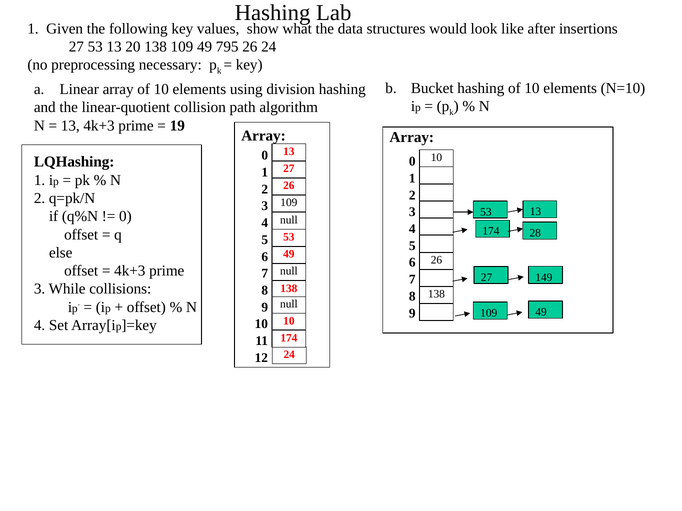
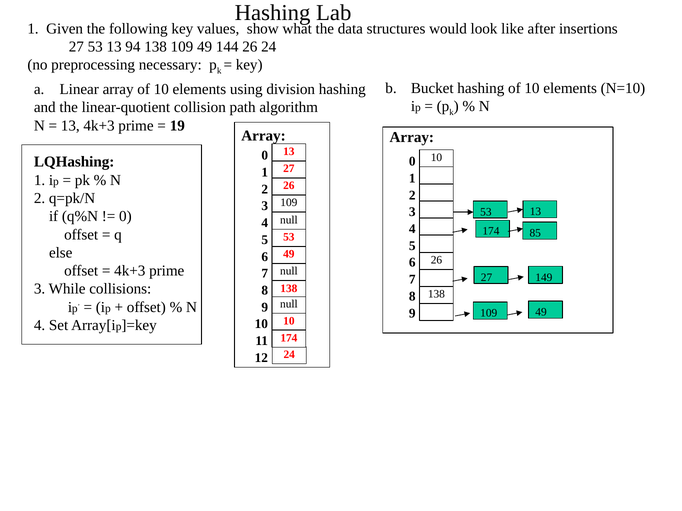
20: 20 -> 94 (133, 47)
795: 795 -> 144 (227, 47)
28: 28 -> 85 (535, 233)
